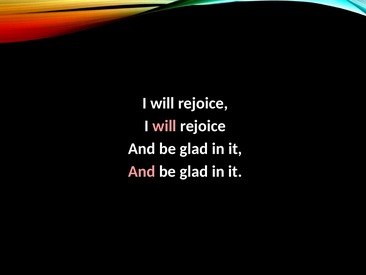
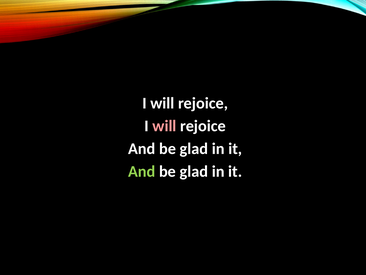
And colour: pink -> light green (142, 171)
